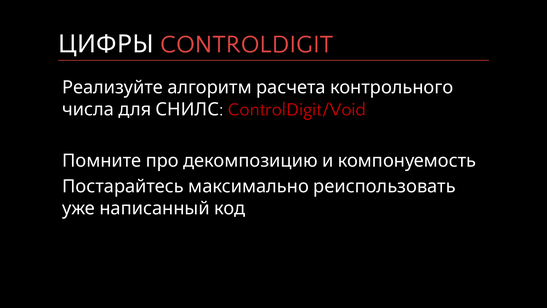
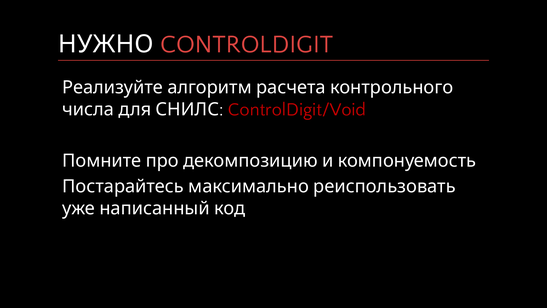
ЦИФРЫ: ЦИФРЫ -> НУЖНО (106, 44)
